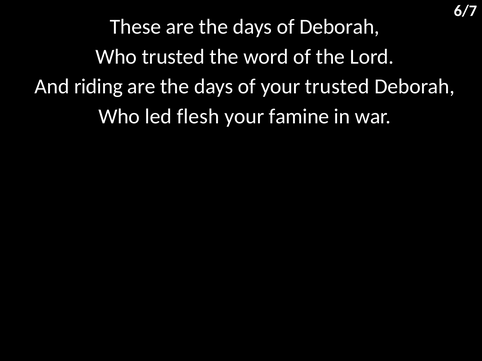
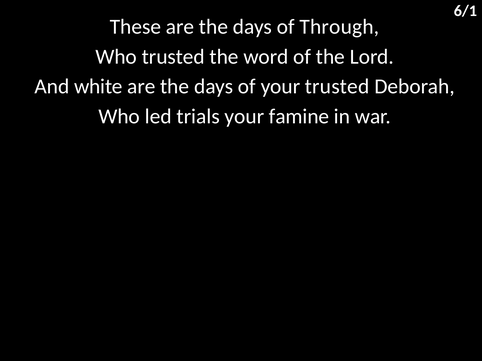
6/7: 6/7 -> 6/1 (465, 11)
of Deborah: Deborah -> Through (339, 27)
riding: riding -> white (98, 87)
flesh: flesh -> trials (198, 117)
